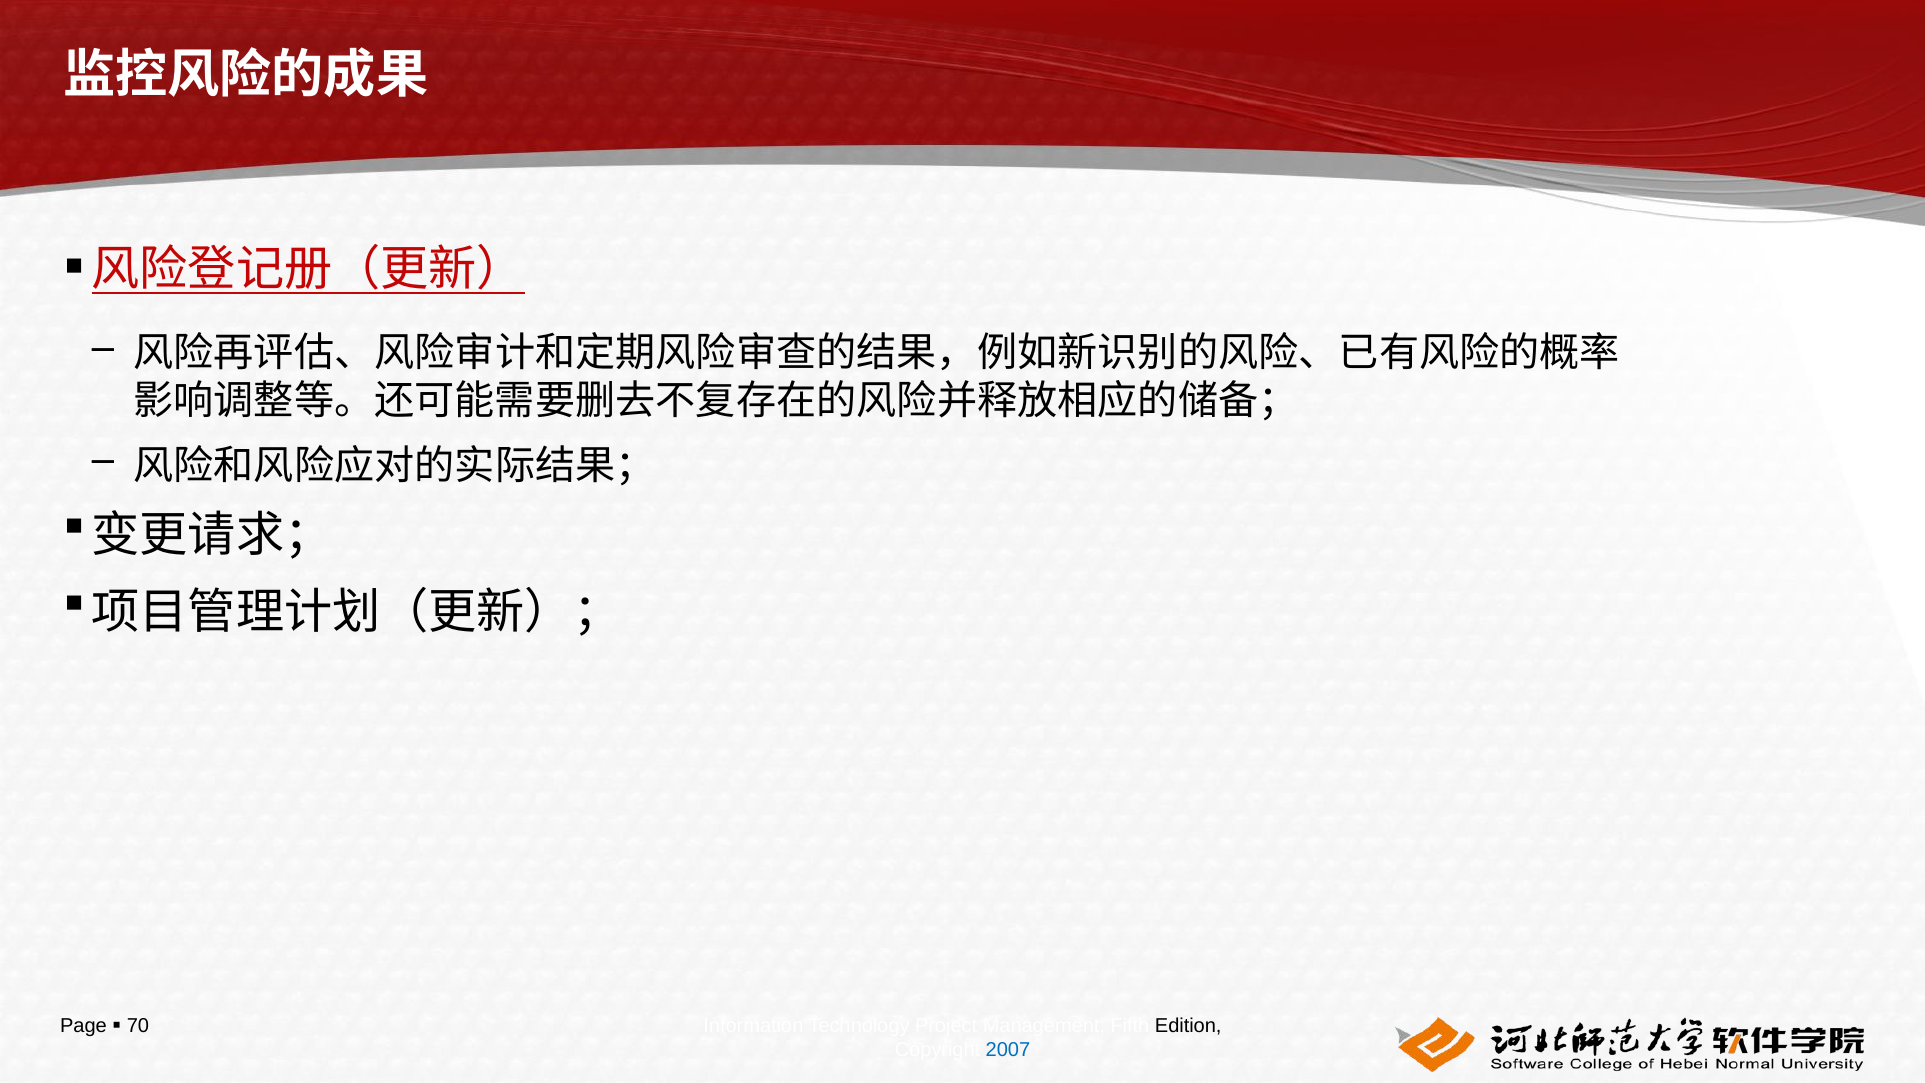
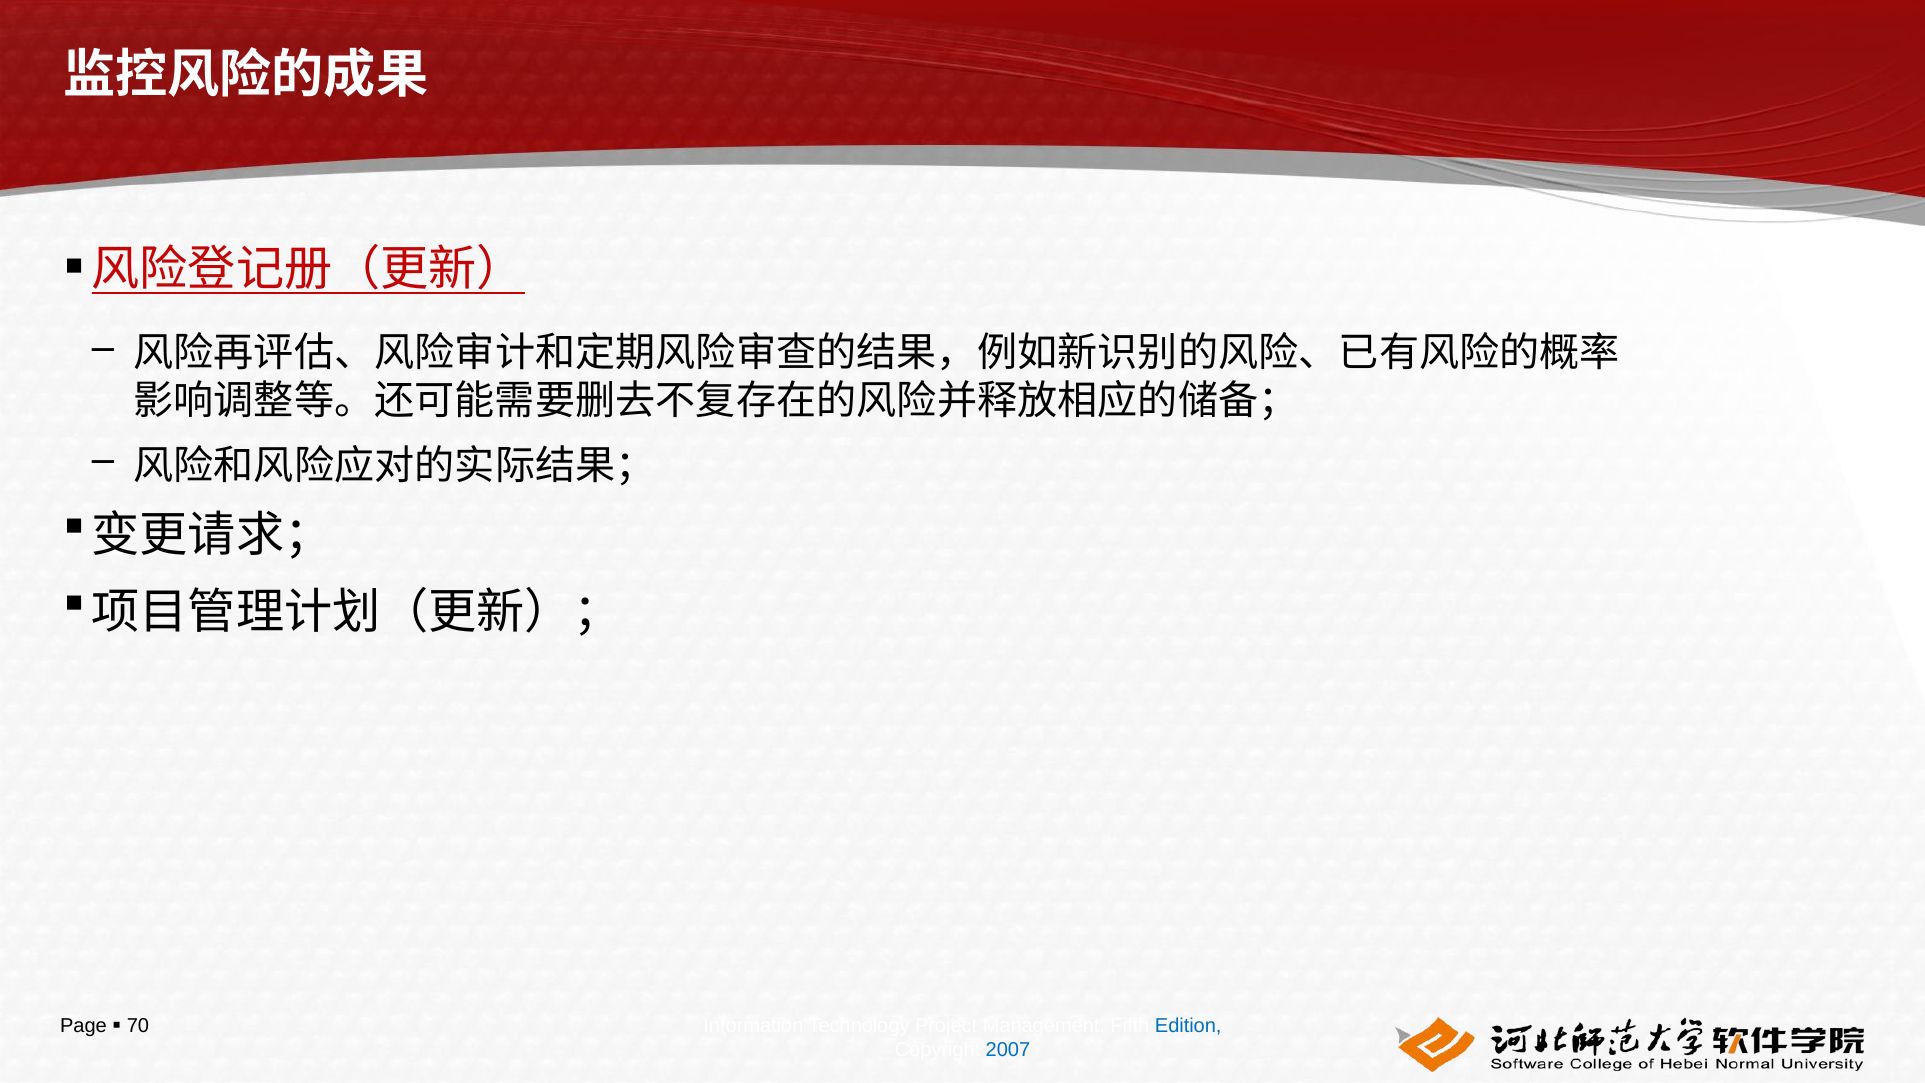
Edition colour: black -> blue (1188, 1026)
